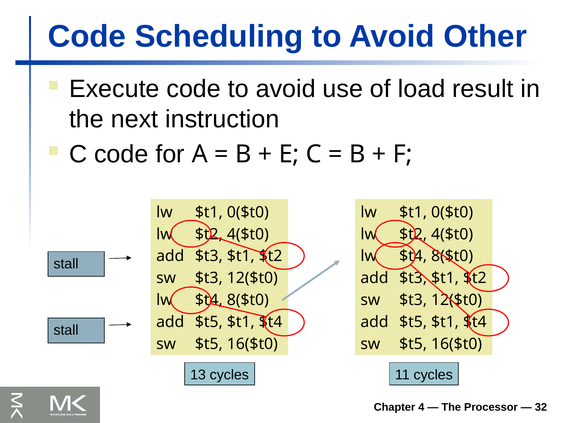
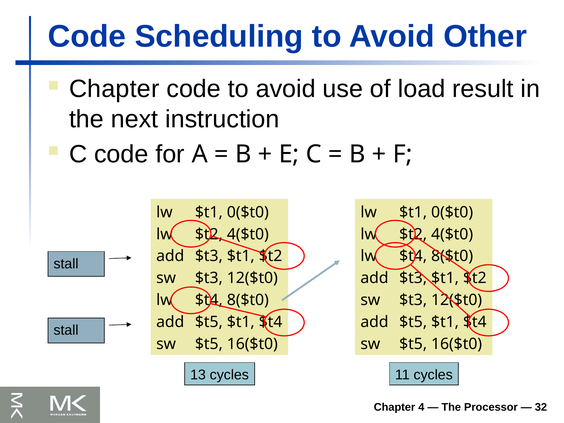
Execute: Execute -> Chapter (114, 89)
